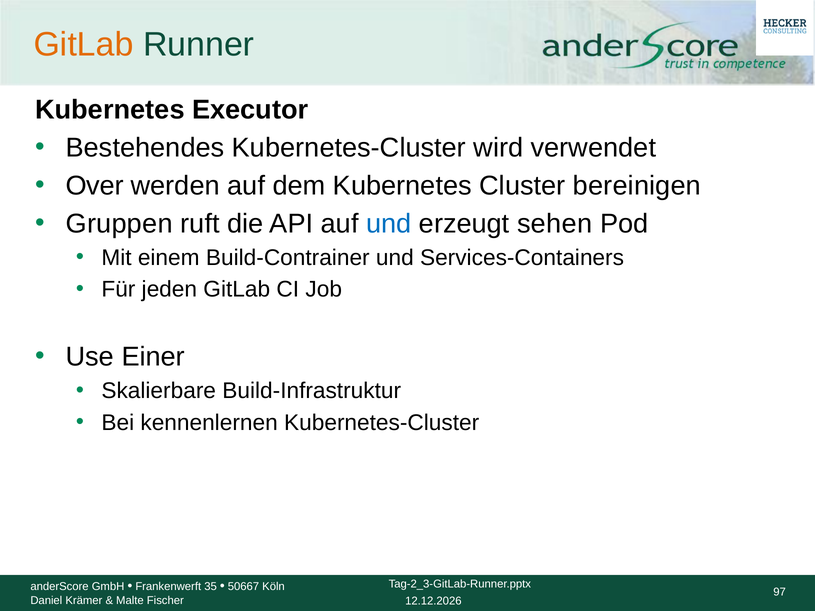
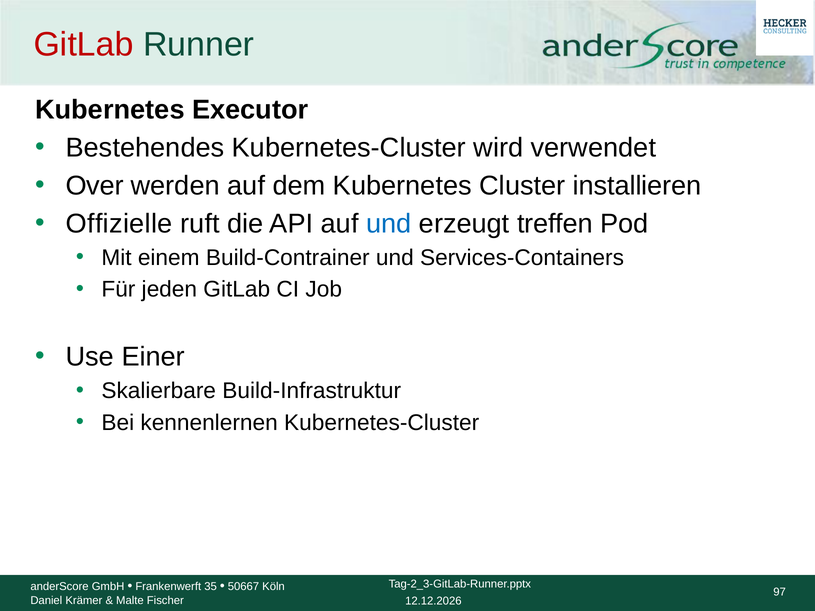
GitLab colour: orange -> red (84, 45)
bereinigen: bereinigen -> installieren (637, 186)
Gruppen: Gruppen -> Offizielle (119, 224)
sehen: sehen -> treffen (555, 224)
